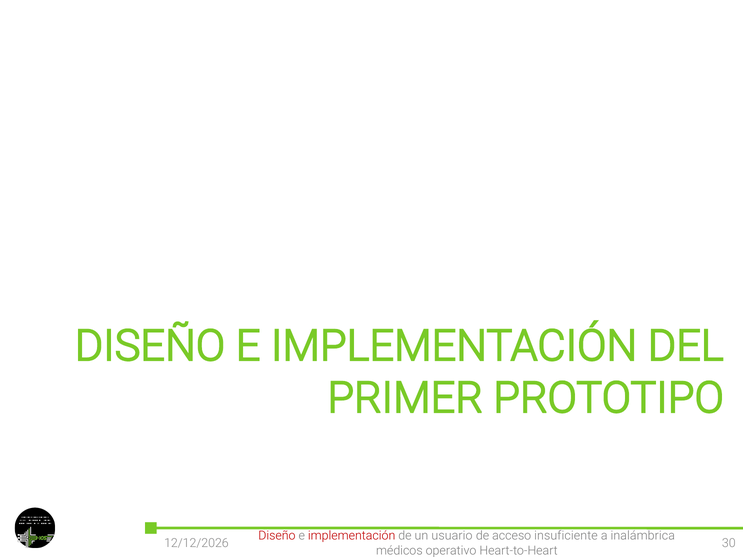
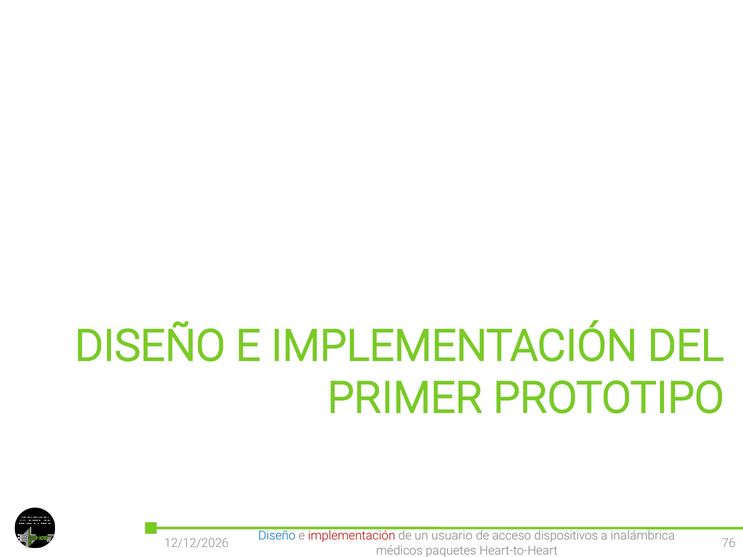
Diseño colour: red -> blue (277, 536)
insuficiente: insuficiente -> dispositivos (566, 536)
30: 30 -> 76 (729, 543)
operativo: operativo -> paquetes (451, 551)
